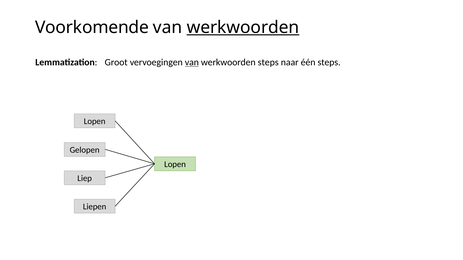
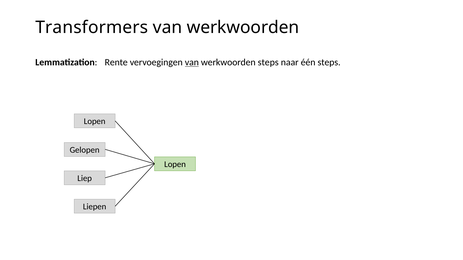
Voorkomende: Voorkomende -> Transformers (92, 27)
werkwoorden underline: present -> none (243, 27)
Groot: Groot -> Rente (116, 63)
